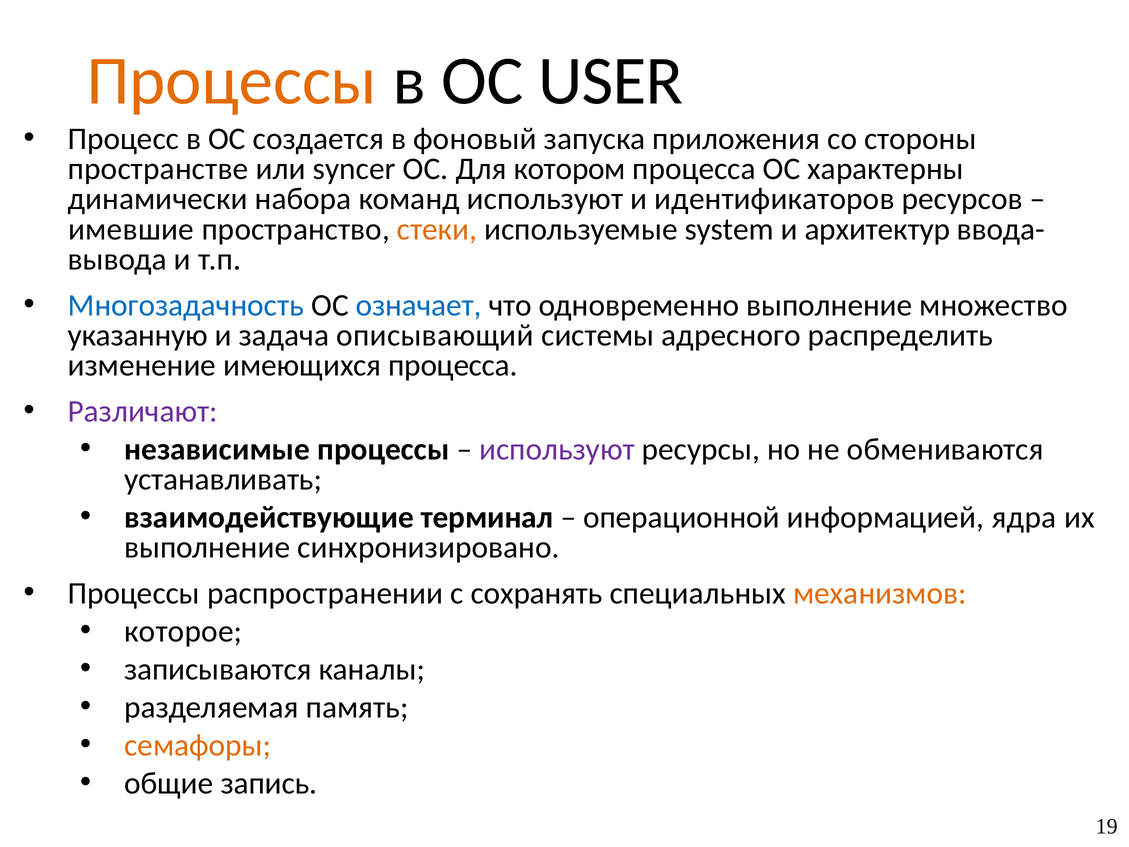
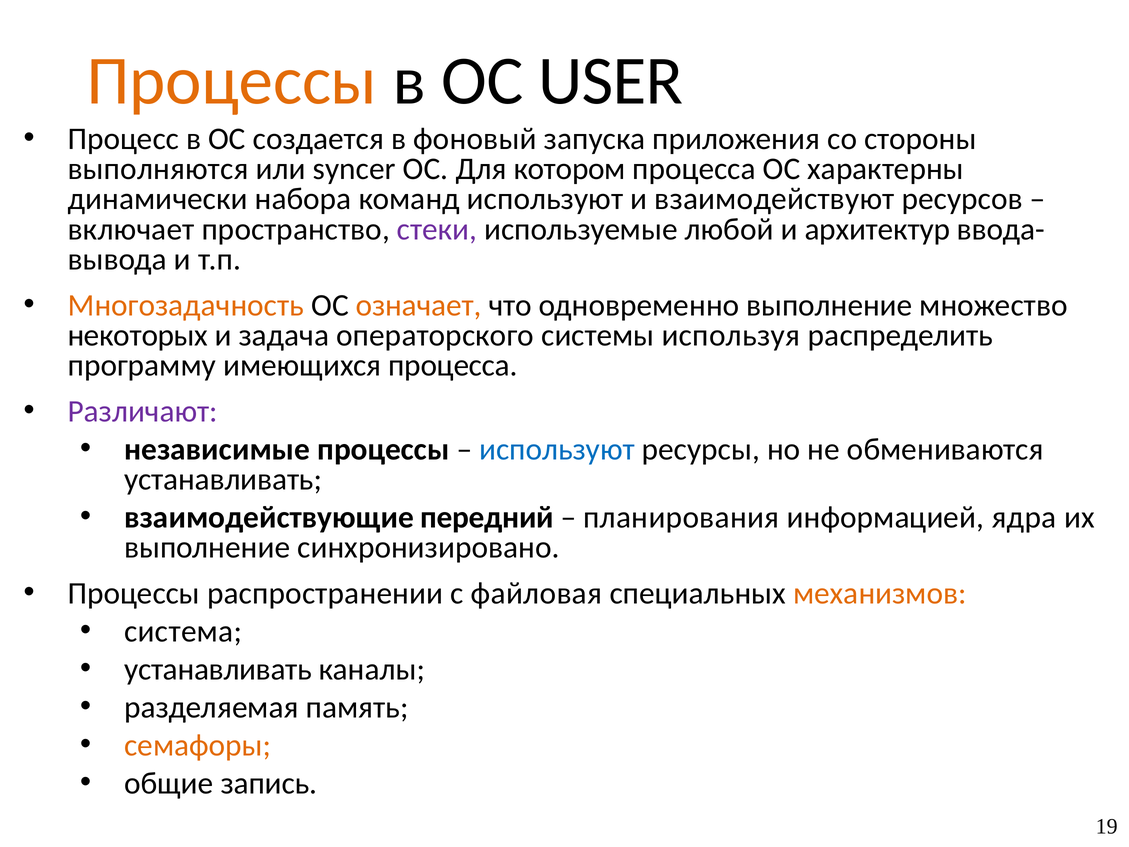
пространстве: пространстве -> выполняются (158, 169)
идентификаторов: идентификаторов -> взаимодействуют (774, 199)
имевшие: имевшие -> включает (131, 229)
стеки colour: orange -> purple (437, 229)
system: system -> любой (729, 229)
Многозадачность colour: blue -> orange (186, 305)
означает colour: blue -> orange (419, 305)
указанную: указанную -> некоторых (138, 335)
описывающий: описывающий -> операторского (435, 335)
адресного: адресного -> используя (731, 335)
изменение: изменение -> программу (142, 365)
используют colour: purple -> blue (557, 449)
терминал: терминал -> передний (487, 517)
операционной: операционной -> планирования (681, 517)
сохранять: сохранять -> файловая (537, 593)
которое: которое -> система (183, 631)
записываются: записываются -> устанавливать (218, 669)
